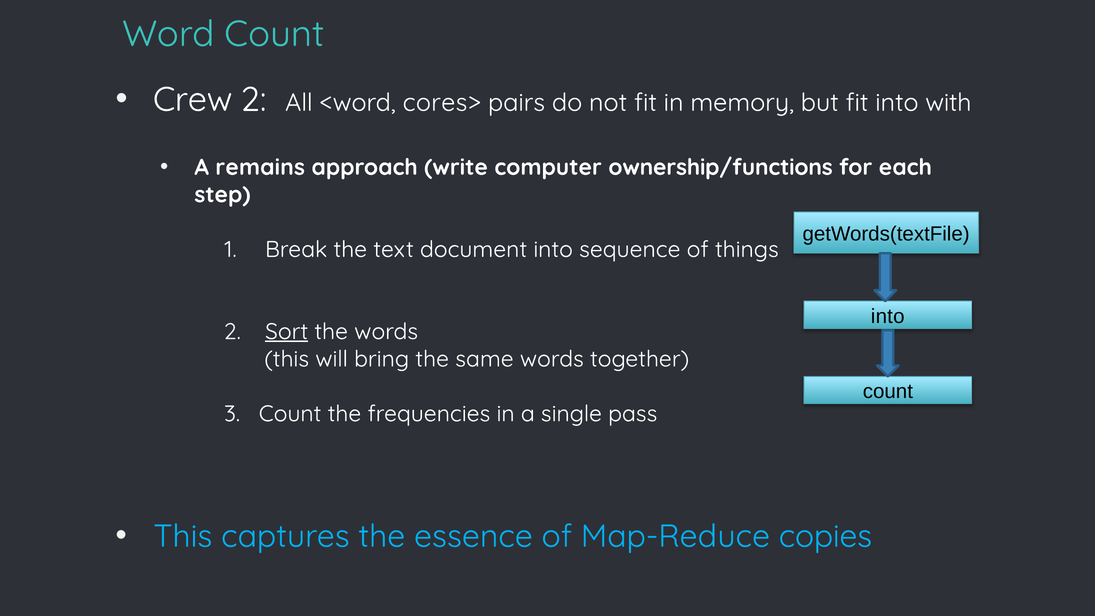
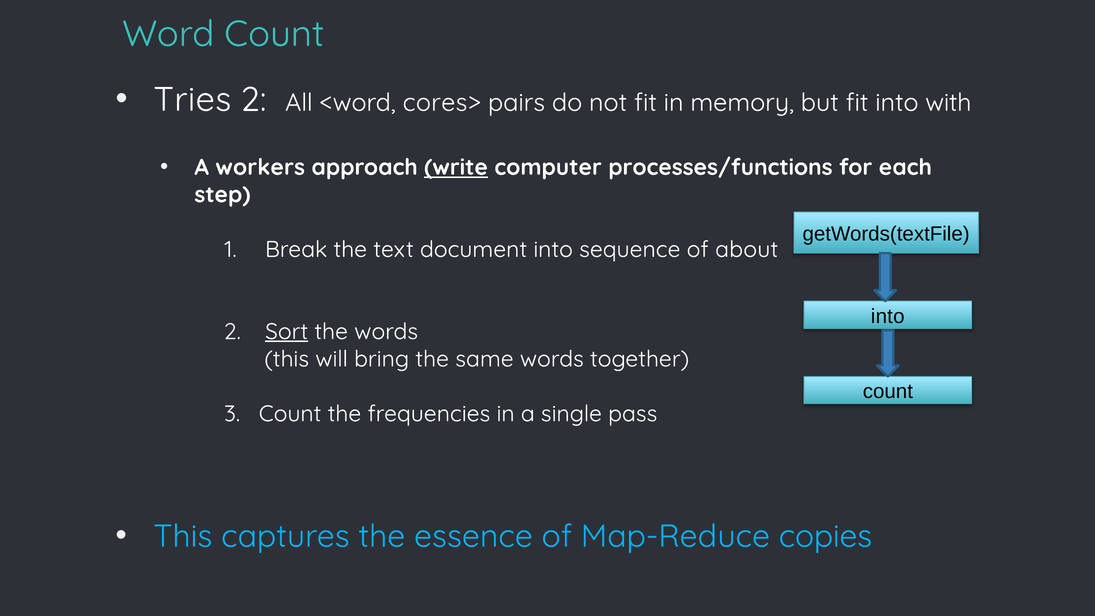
Crew: Crew -> Tries (192, 100)
remains: remains -> workers (260, 167)
write underline: none -> present (456, 167)
ownership/functions: ownership/functions -> processes/functions (720, 167)
things: things -> about (747, 249)
